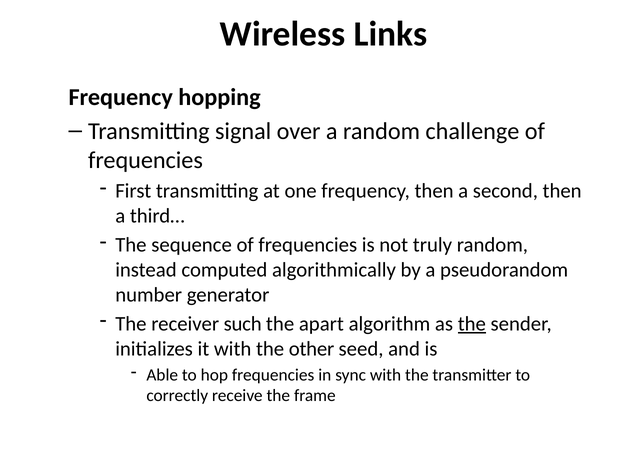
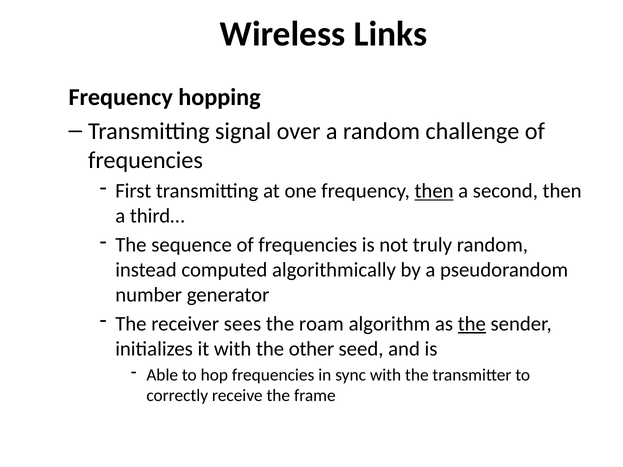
then underline: none -> present (434, 191)
such: such -> sees (242, 324)
apart: apart -> roam (321, 324)
